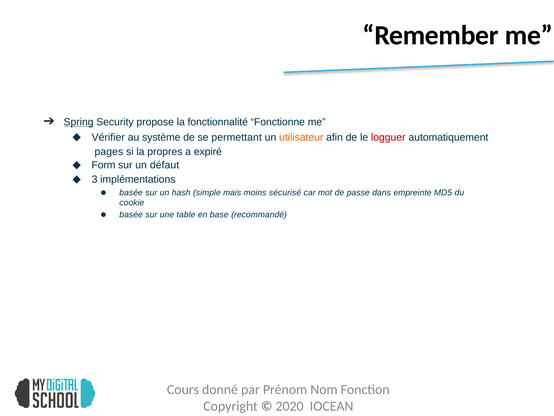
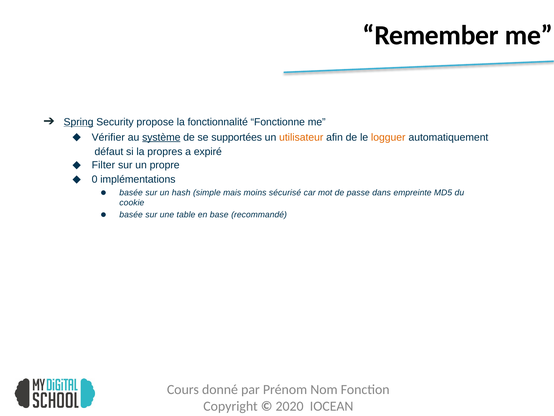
système underline: none -> present (161, 137)
permettant: permettant -> supportées (237, 137)
logguer colour: red -> orange (388, 137)
pages: pages -> défaut (109, 151)
Form: Form -> Filter (103, 165)
défaut: défaut -> propre (165, 165)
3: 3 -> 0 (95, 179)
